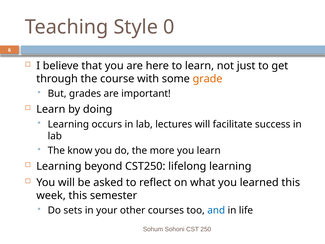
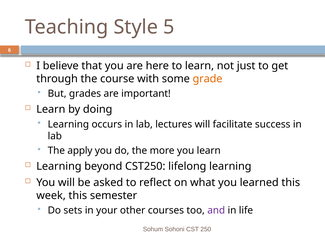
0: 0 -> 5 (169, 27)
know: know -> apply (80, 150)
and colour: blue -> purple (216, 210)
